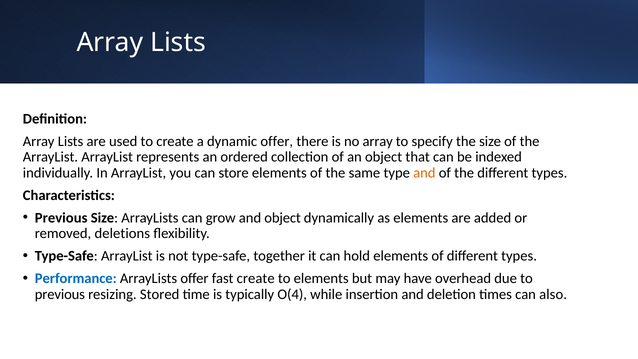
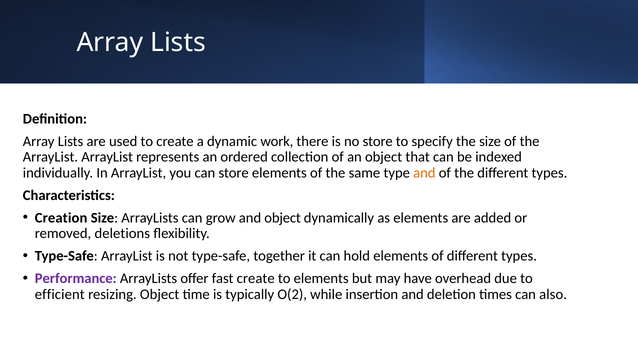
dynamic offer: offer -> work (277, 141)
no array: array -> store (378, 141)
Previous: Previous -> Creation (61, 218)
Performance colour: blue -> purple (76, 278)
previous: previous -> efficient (60, 294)
resizing Stored: Stored -> Object (160, 294)
O(4: O(4 -> O(2 (292, 294)
